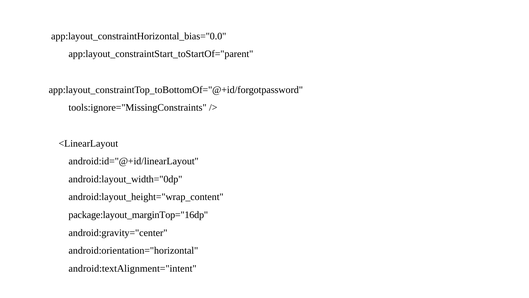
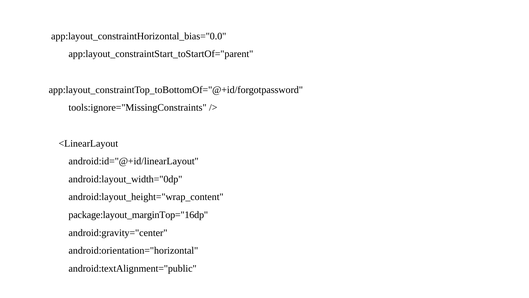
android:textAlignment="intent: android:textAlignment="intent -> android:textAlignment="public (133, 268)
